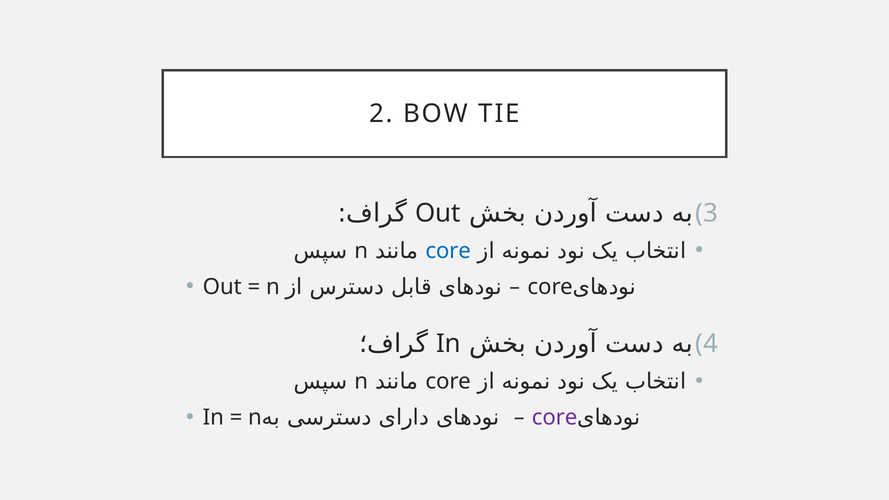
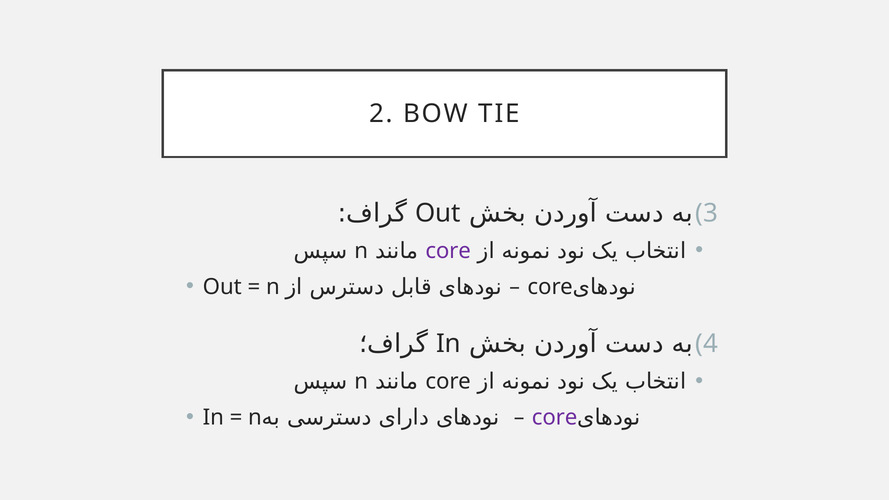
core colour: blue -> purple (448, 251)
